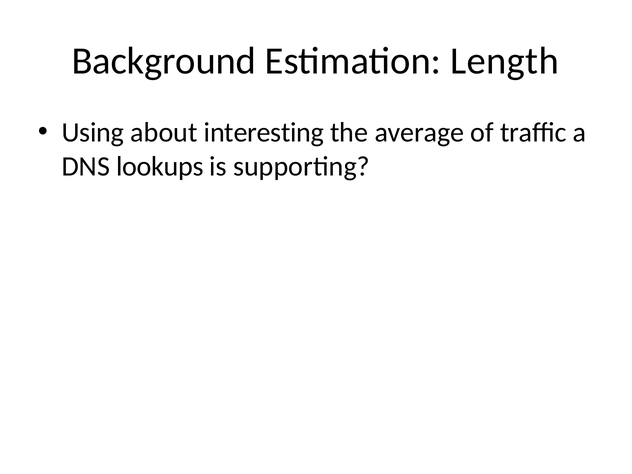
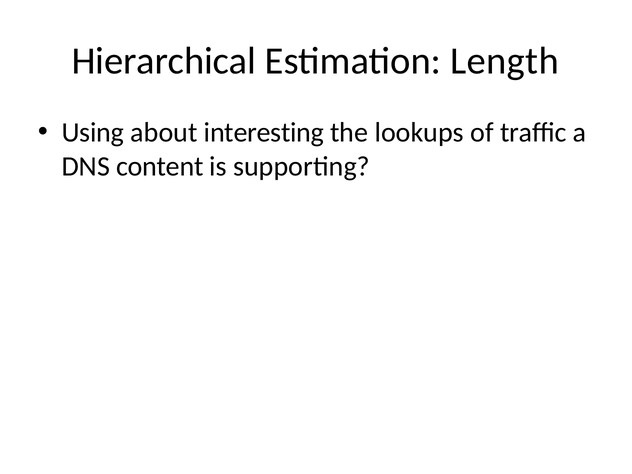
Background: Background -> Hierarchical (164, 61)
average: average -> lookups (419, 133)
lookups: lookups -> content (160, 166)
